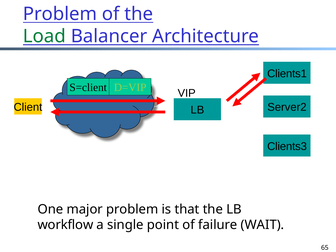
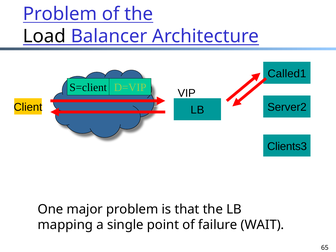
Load colour: green -> black (44, 36)
Clients1: Clients1 -> Called1 (287, 74)
workflow: workflow -> mapping (65, 225)
